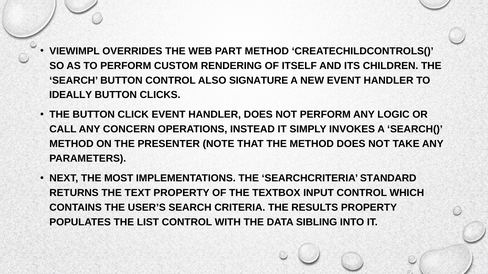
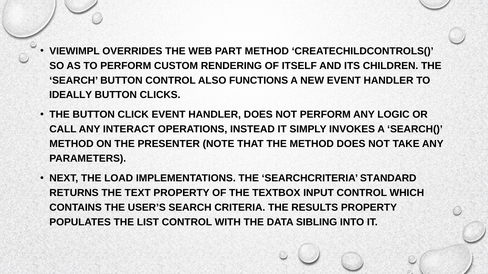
SIGNATURE: SIGNATURE -> FUNCTIONS (259, 80)
CONCERN: CONCERN -> INTERACT (129, 130)
MOST: MOST -> LOAD (119, 179)
